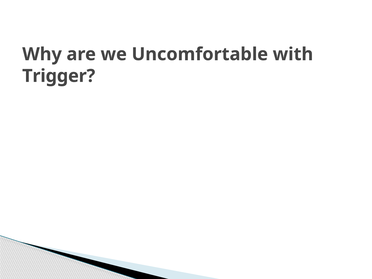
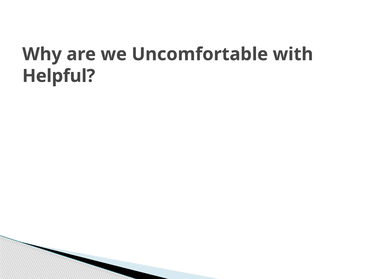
Trigger: Trigger -> Helpful (59, 76)
